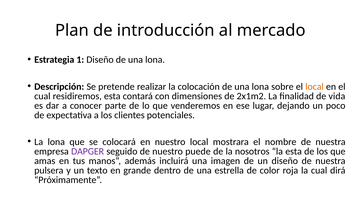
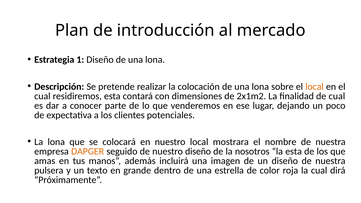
de vida: vida -> cual (337, 96)
DAPGER colour: purple -> orange (88, 151)
nuestro puede: puede -> diseño (198, 151)
